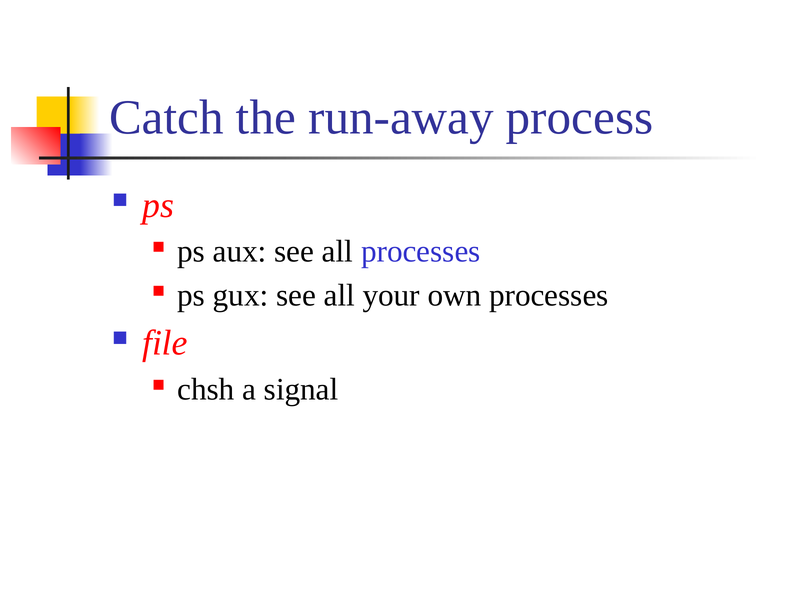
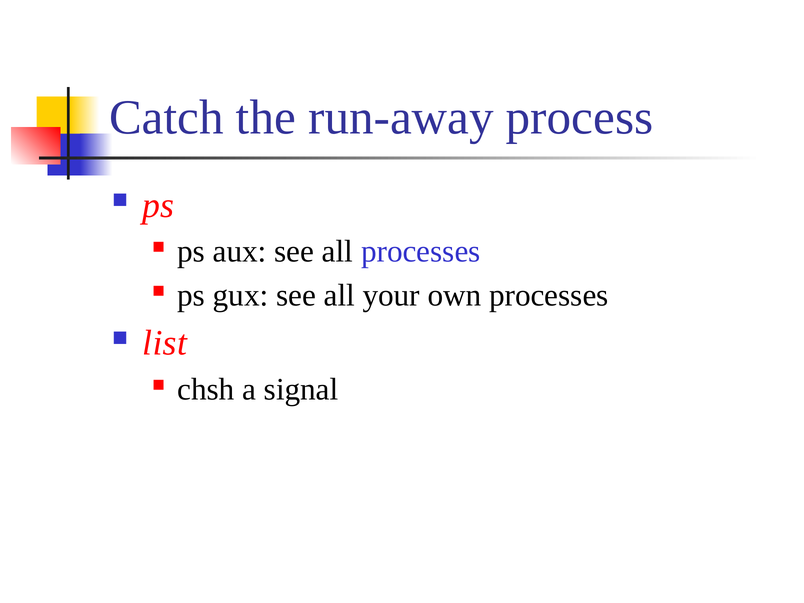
file: file -> list (165, 343)
